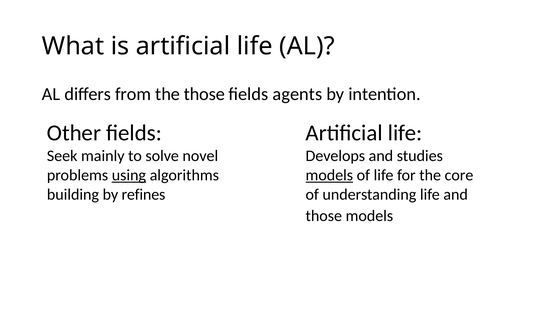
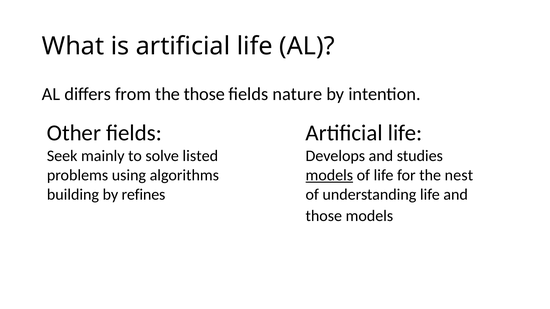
agents: agents -> nature (297, 94)
novel: novel -> listed (200, 156)
using underline: present -> none (129, 175)
core: core -> nest (459, 175)
